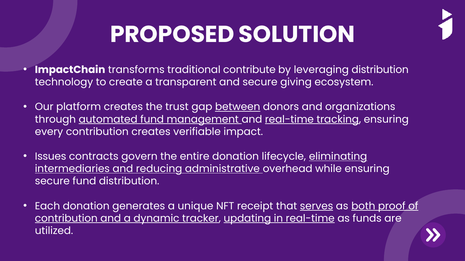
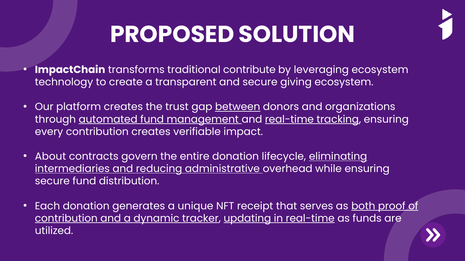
leveraging distribution: distribution -> ecosystem (380, 70)
Issues: Issues -> About (50, 157)
serves underline: present -> none (317, 206)
